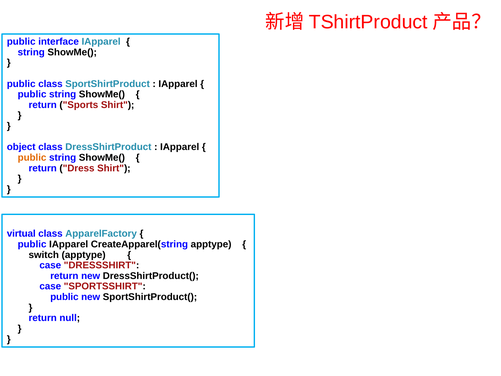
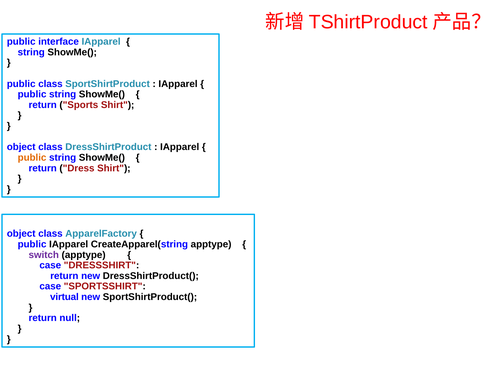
virtual: virtual -> object (21, 234)
switch colour: black -> purple (44, 255)
public: public -> virtual (64, 297)
